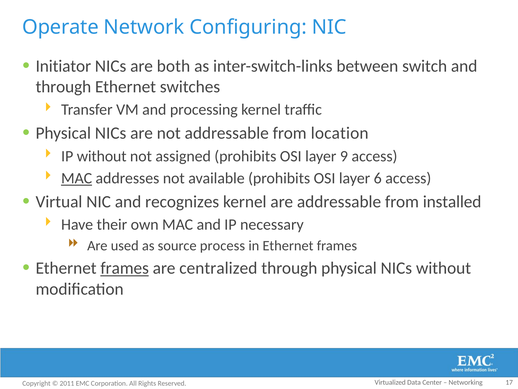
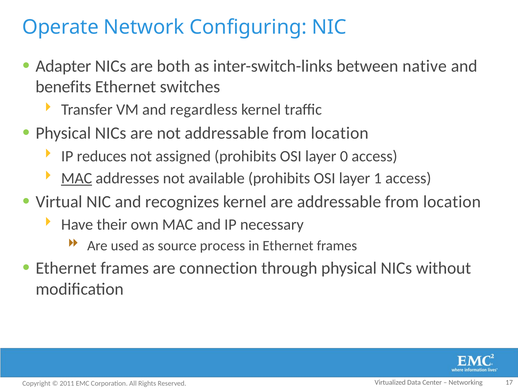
Initiator: Initiator -> Adapter (63, 66)
switch: switch -> native (425, 66)
through: through -> benefits (63, 87)
processing: processing -> regardless (204, 110)
IP without: without -> reduces (102, 156)
9: 9 -> 0 (344, 156)
6: 6 -> 1 (378, 178)
are addressable from installed: installed -> location (452, 201)
frames underline: present -> none (125, 268)
centralized: centralized -> connection (218, 268)
